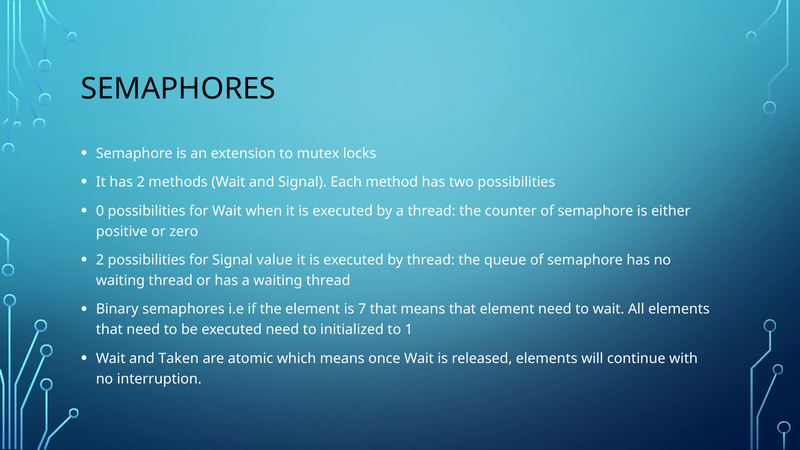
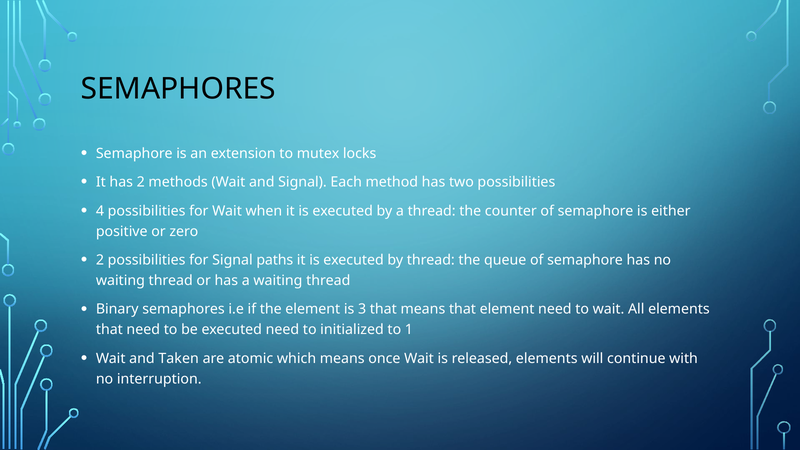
0: 0 -> 4 (100, 211)
value: value -> paths (275, 260)
7: 7 -> 3 (362, 309)
